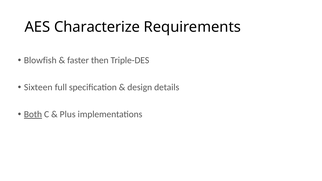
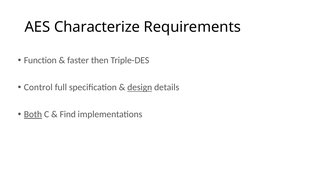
Blowfish: Blowfish -> Function (40, 60)
Sixteen: Sixteen -> Control (38, 87)
design underline: none -> present (140, 87)
Plus: Plus -> Find (68, 114)
